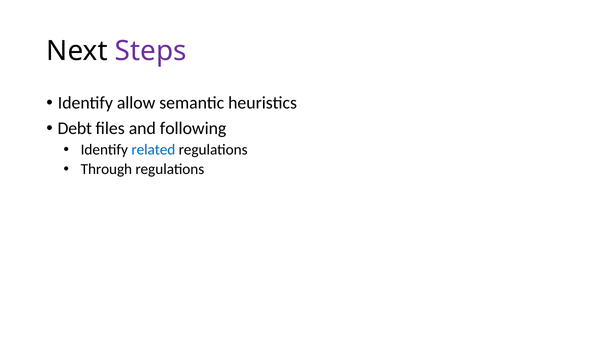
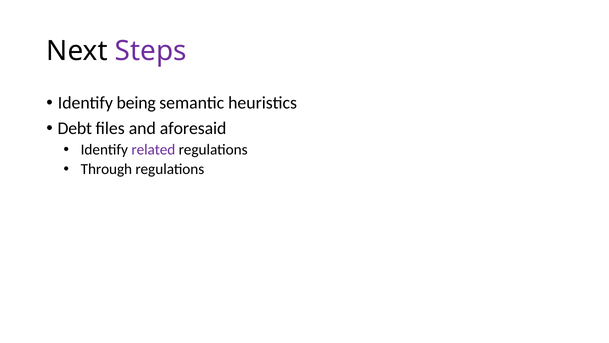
allow: allow -> being (136, 103)
following: following -> aforesaid (193, 128)
related colour: blue -> purple (153, 149)
